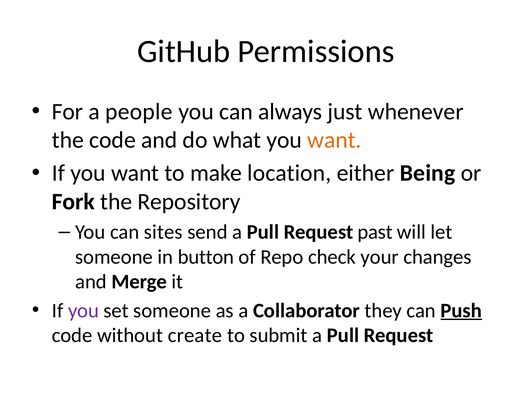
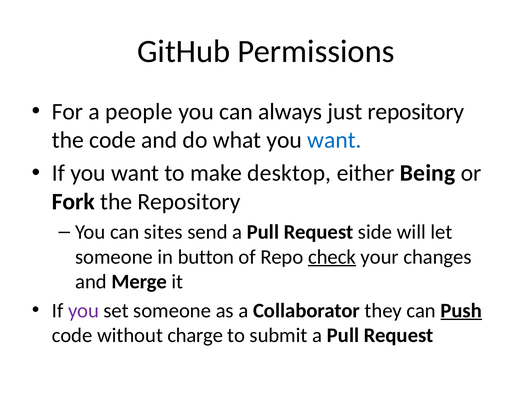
just whenever: whenever -> repository (416, 112)
want colour: orange -> blue (334, 140)
location: location -> desktop (289, 173)
past: past -> side (375, 232)
check underline: none -> present (332, 257)
create: create -> charge (195, 335)
